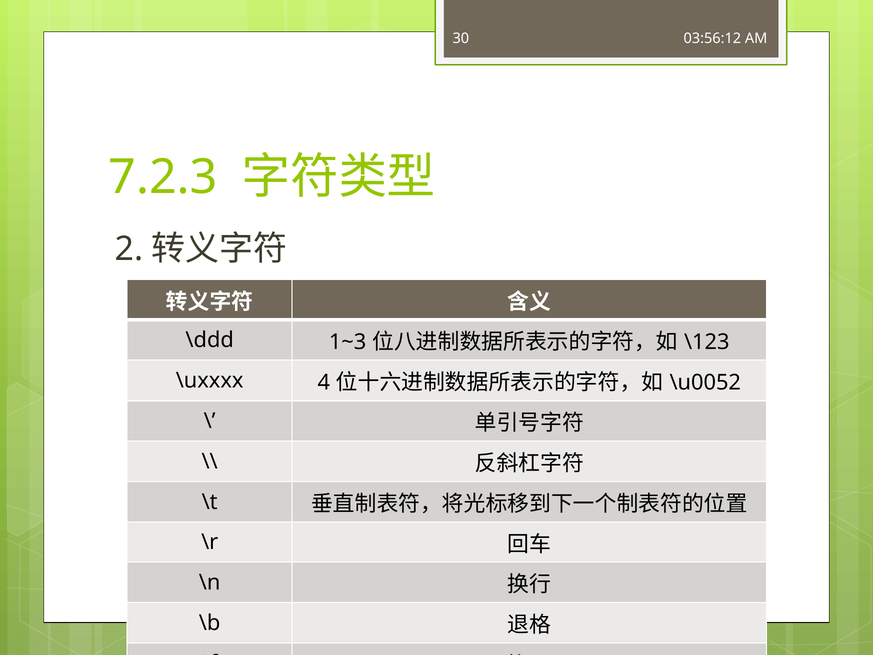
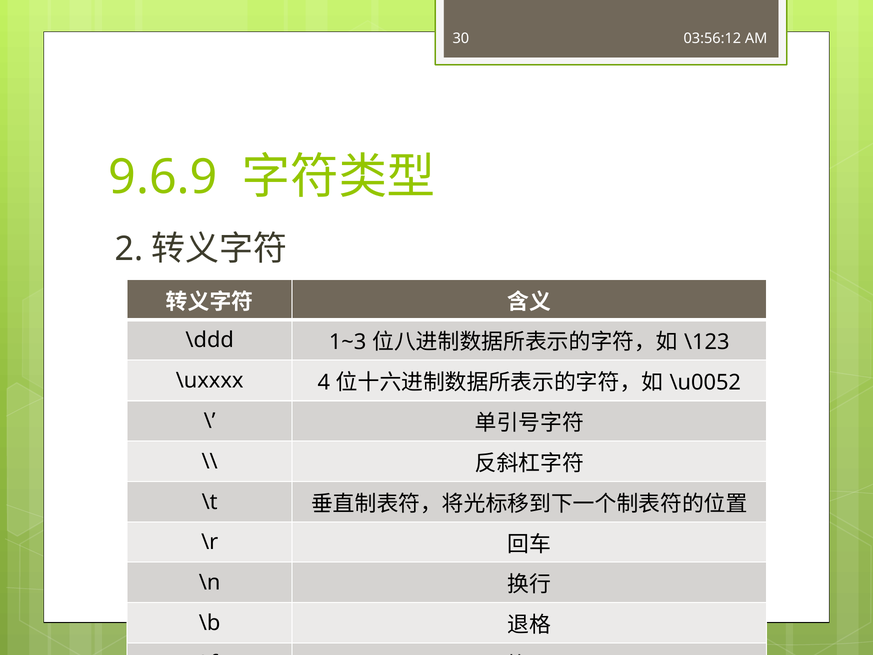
7.2.3: 7.2.3 -> 9.6.9 (163, 177)
